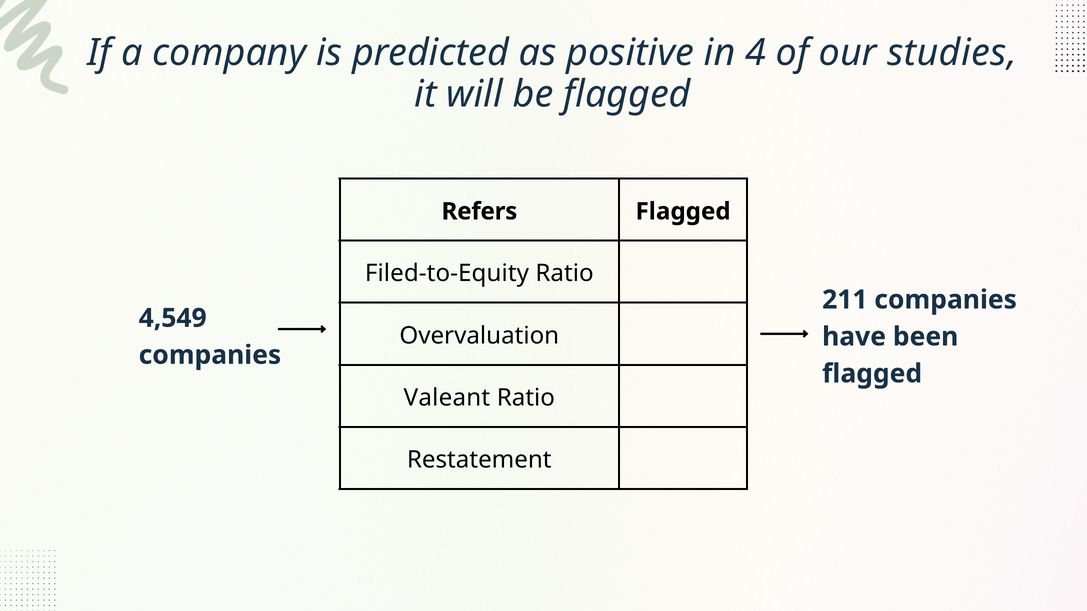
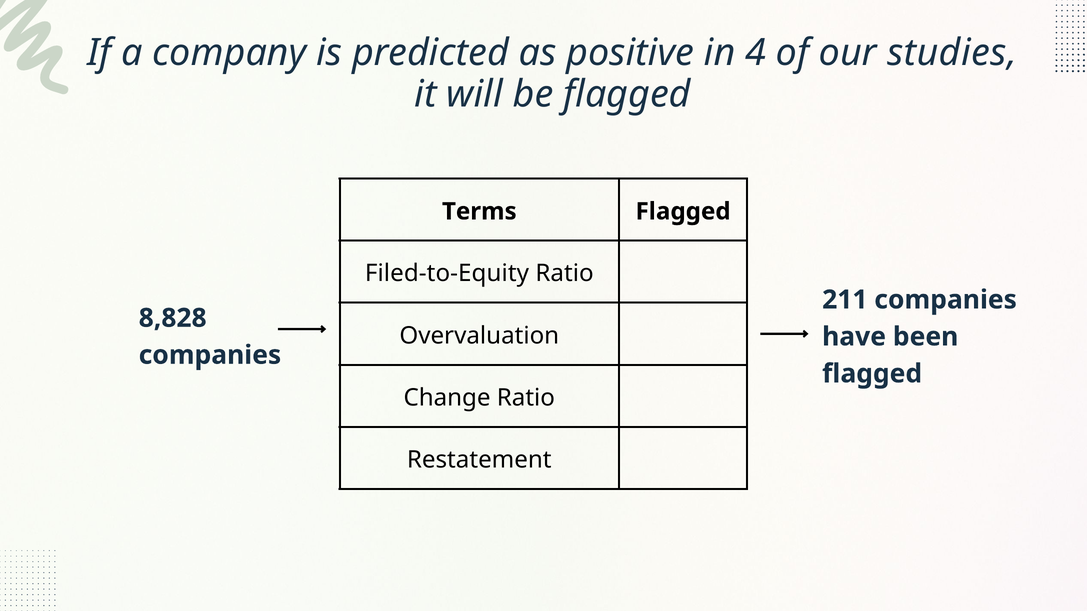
Refers: Refers -> Terms (479, 212)
4,549: 4,549 -> 8,828 (173, 318)
Valeant: Valeant -> Change (447, 398)
